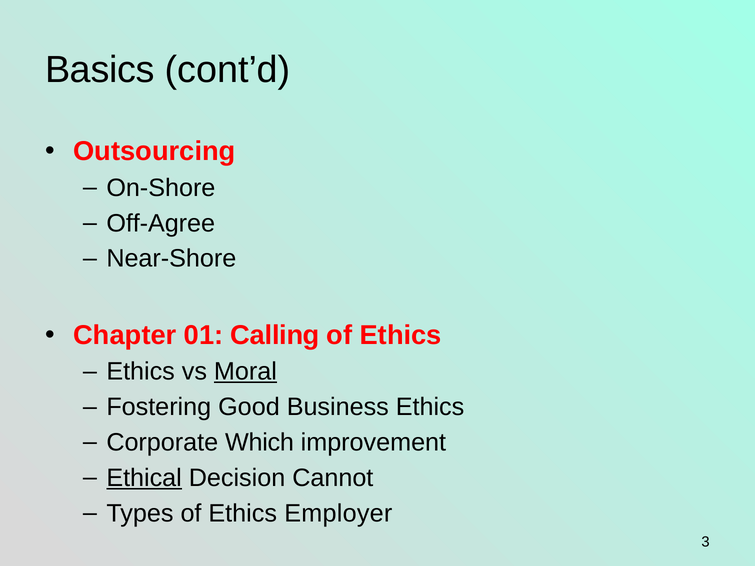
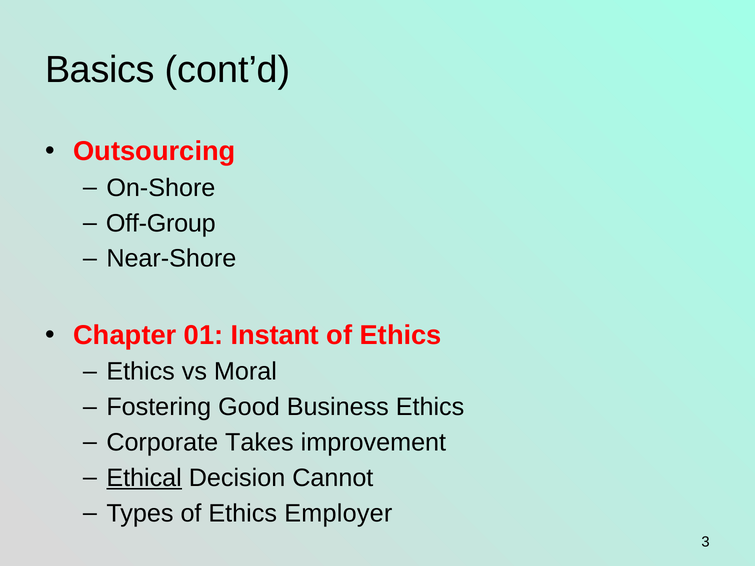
Off-Agree: Off-Agree -> Off-Group (161, 223)
Calling: Calling -> Instant (275, 335)
Moral underline: present -> none (245, 372)
Which: Which -> Takes (259, 443)
